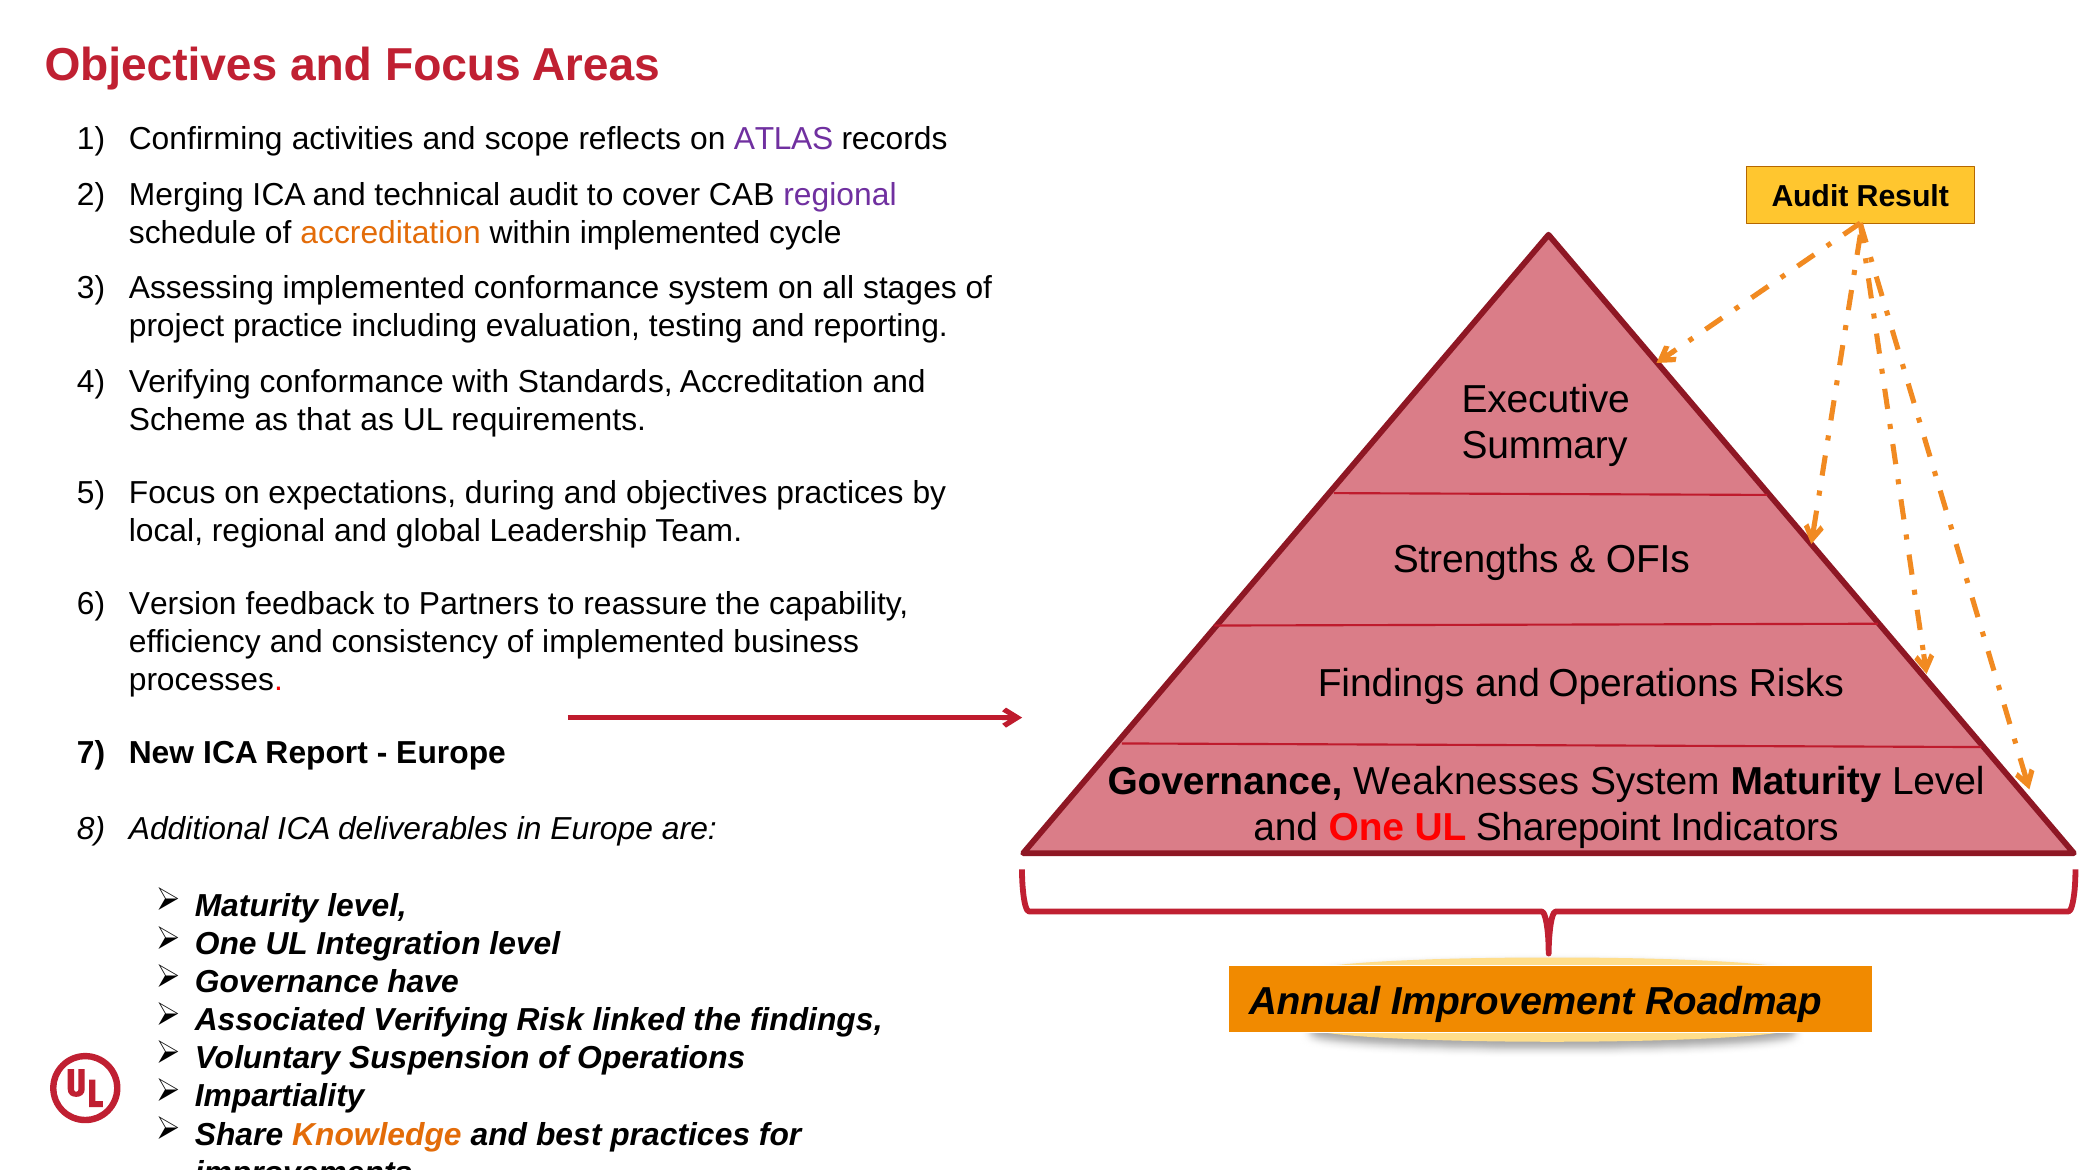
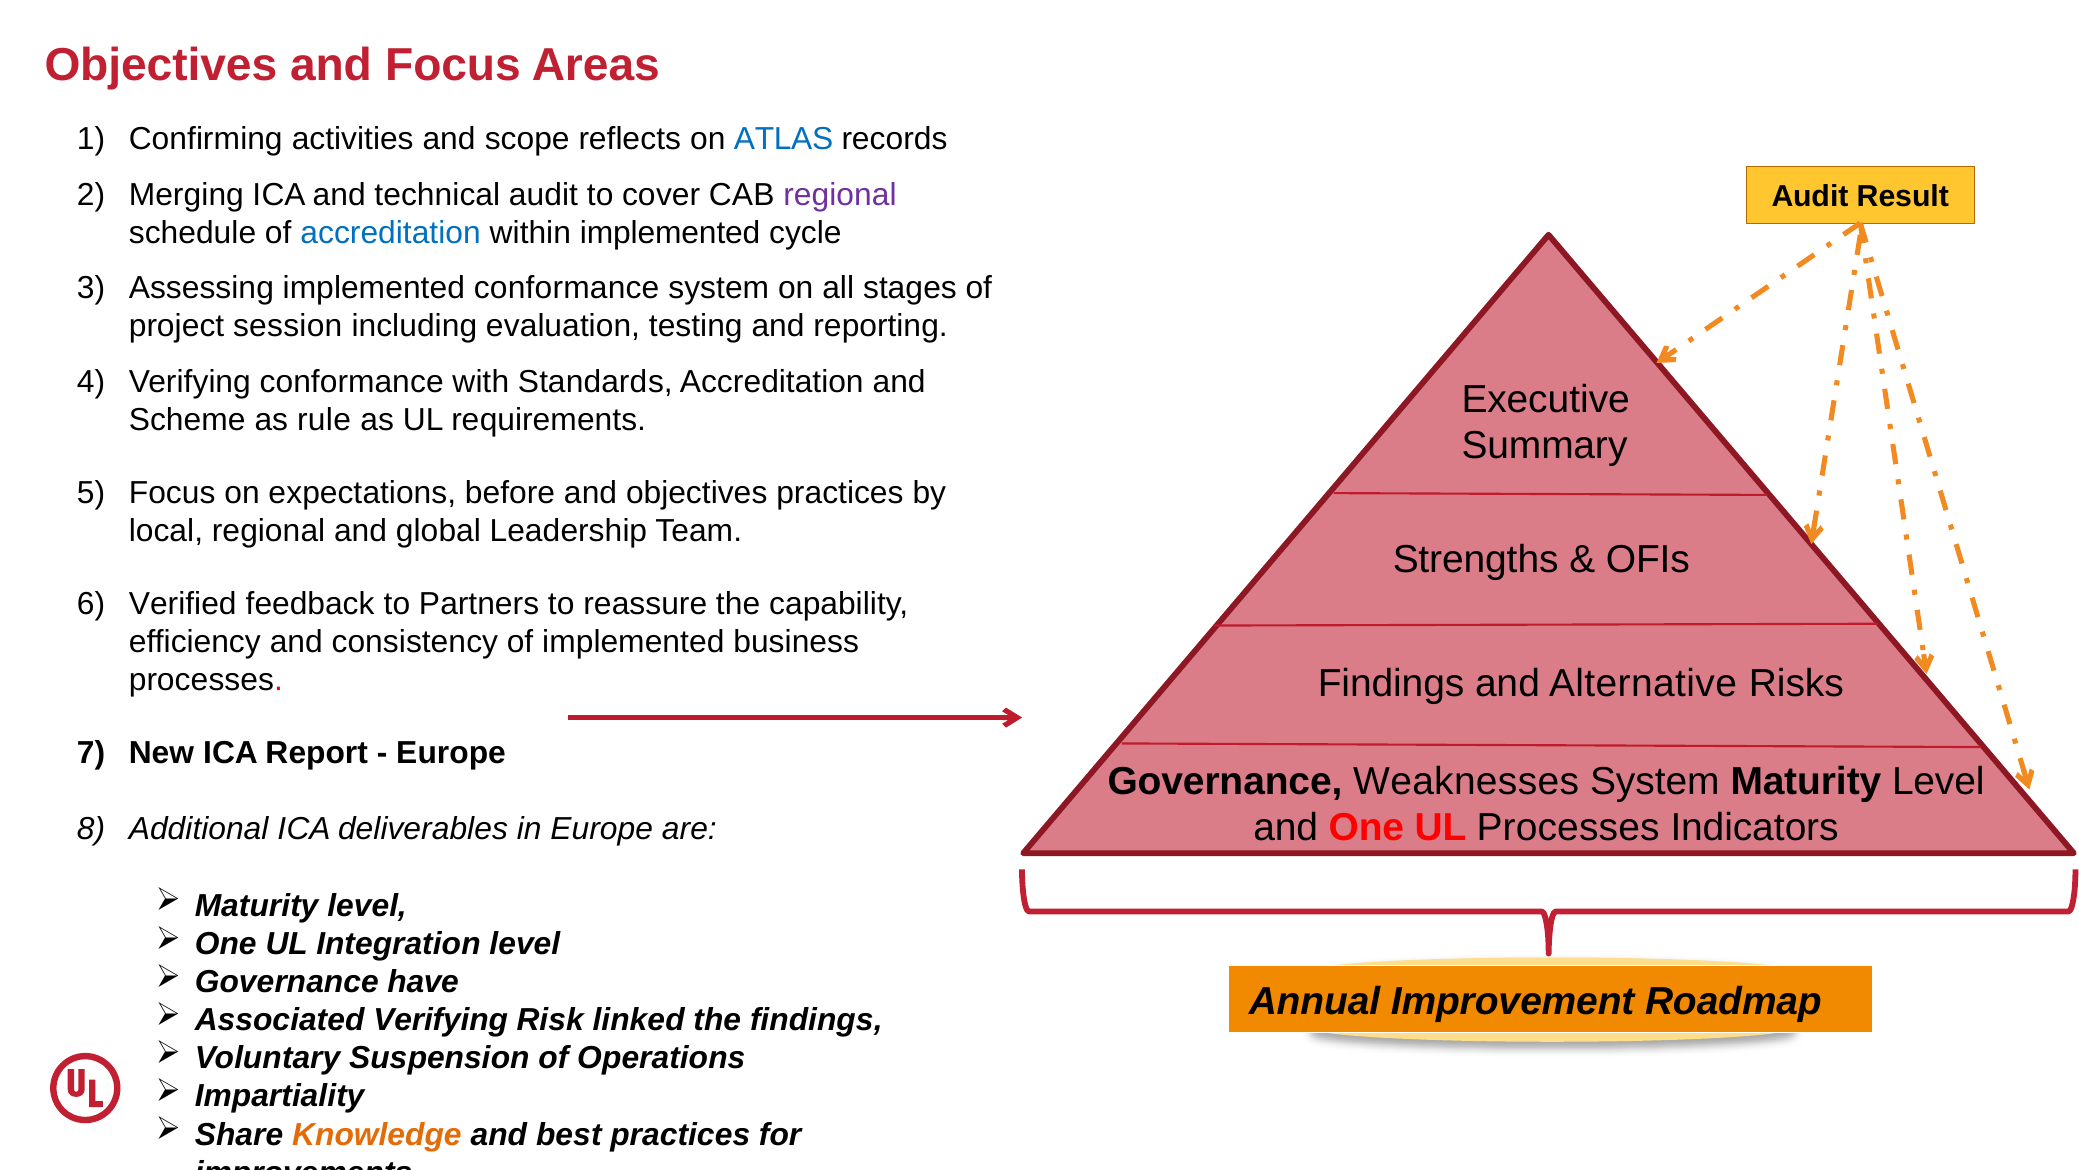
ATLAS colour: purple -> blue (784, 139)
accreditation colour: orange -> blue (391, 233)
practice: practice -> session (288, 326)
that: that -> rule (324, 420)
during: during -> before (510, 493)
Version: Version -> Verified (183, 604)
and Operations: Operations -> Alternative (1643, 683)
UL Sharepoint: Sharepoint -> Processes (1568, 828)
